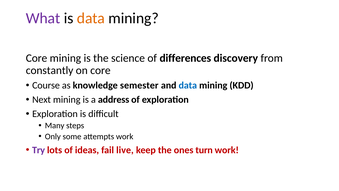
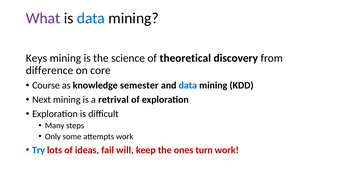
data colour: orange -> blue (91, 18)
Core: Core -> Keys (36, 58)
differences: differences -> theoretical (185, 58)
constantly: constantly -> difference (50, 70)
address: address -> retrival (113, 99)
Try colour: purple -> blue (39, 150)
live: live -> will (125, 150)
